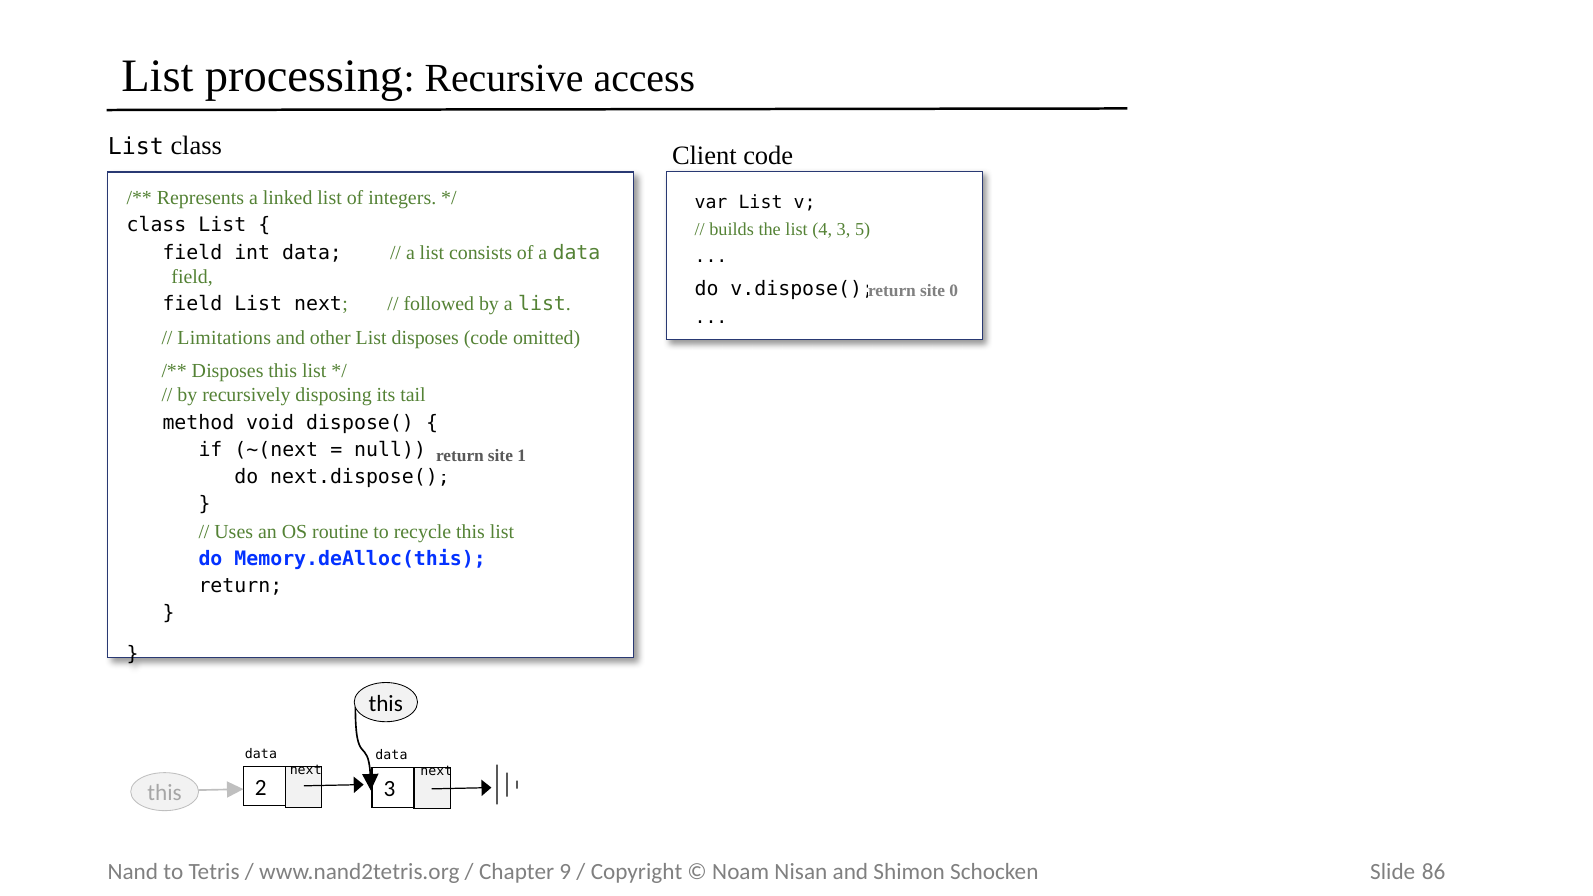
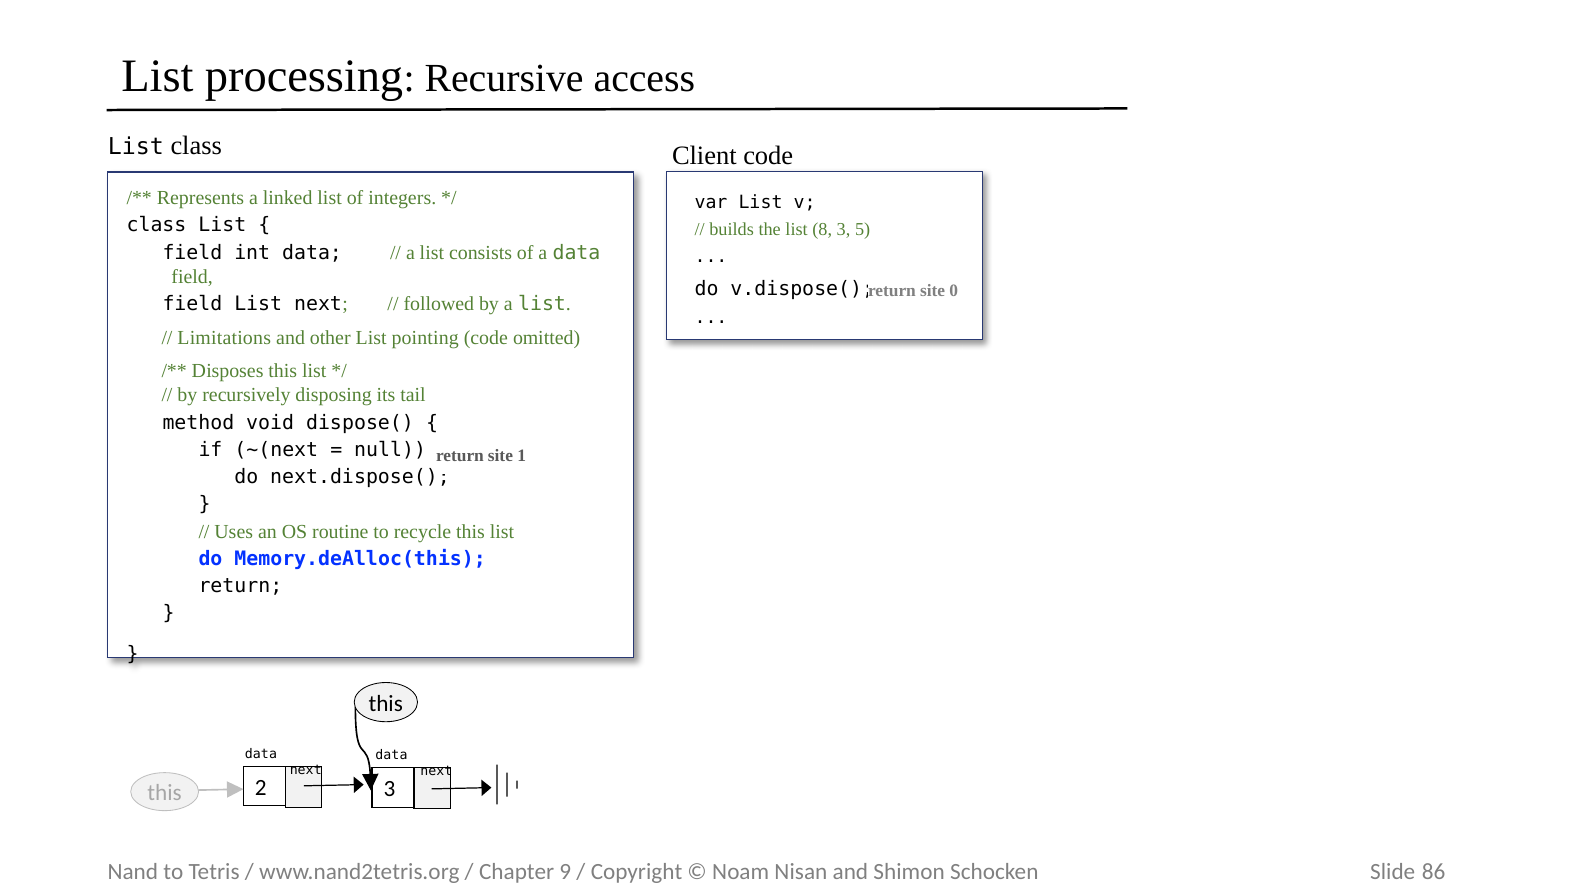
4: 4 -> 8 (822, 229)
List disposes: disposes -> pointing (425, 338)
